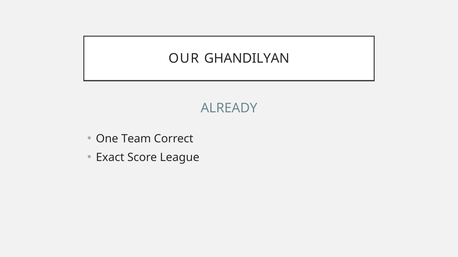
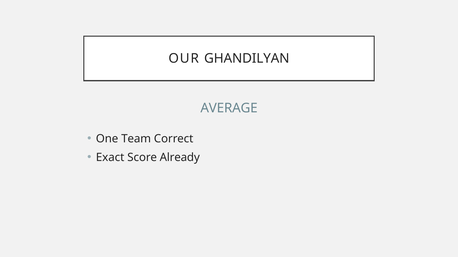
ALREADY: ALREADY -> AVERAGE (229, 108)
League: League -> Already (180, 158)
